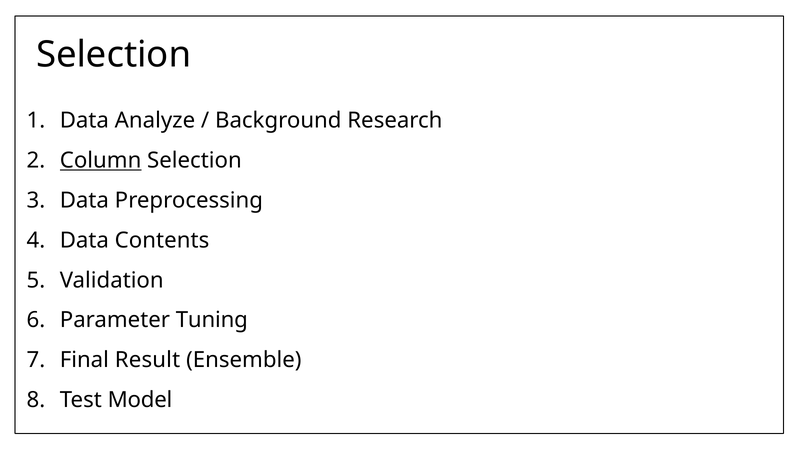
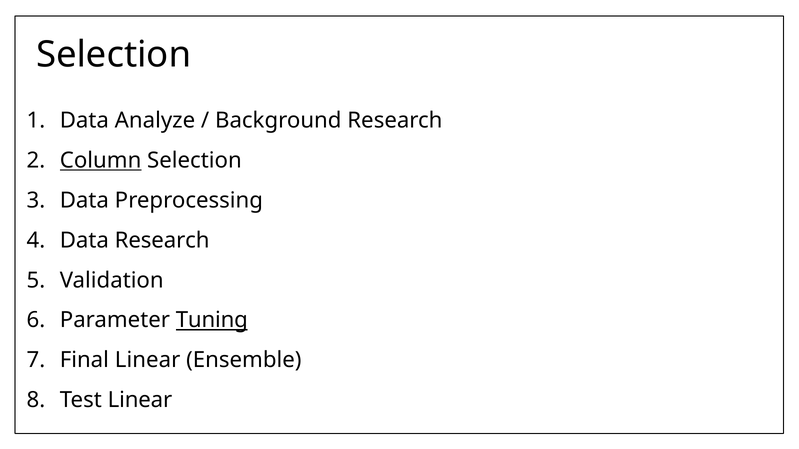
Data Contents: Contents -> Research (162, 241)
Tuning underline: none -> present (212, 320)
Final Result: Result -> Linear (148, 360)
Test Model: Model -> Linear (140, 400)
